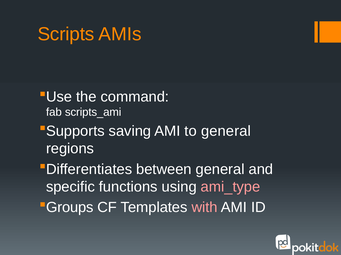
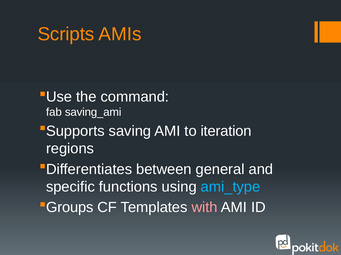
scripts_ami: scripts_ami -> saving_ami (93, 112)
to general: general -> iteration (226, 131)
ami_type colour: pink -> light blue (230, 187)
